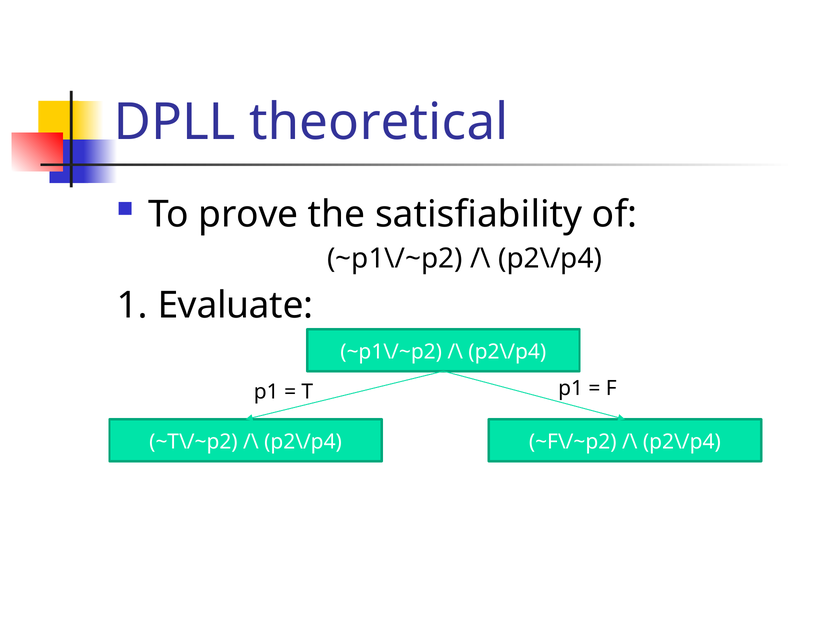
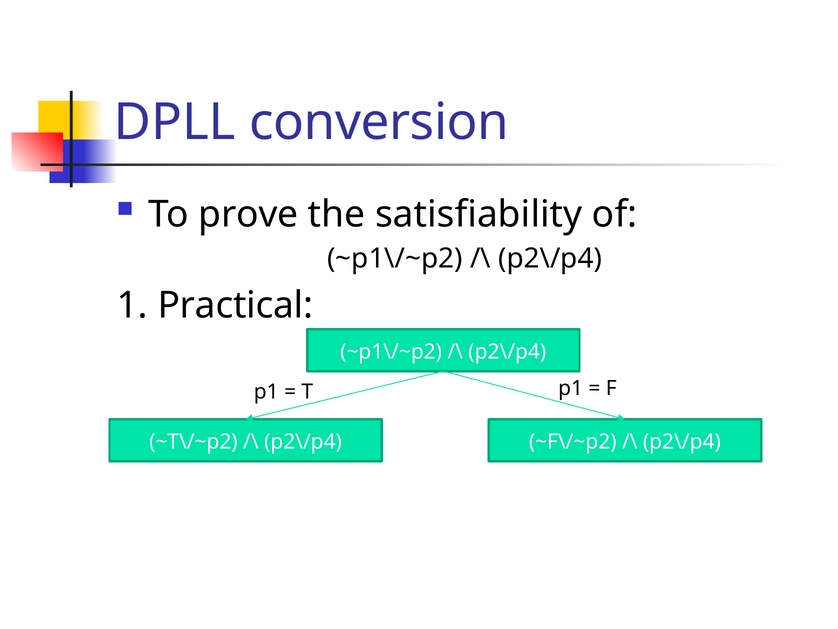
theoretical: theoretical -> conversion (379, 122)
Evaluate: Evaluate -> Practical (235, 305)
